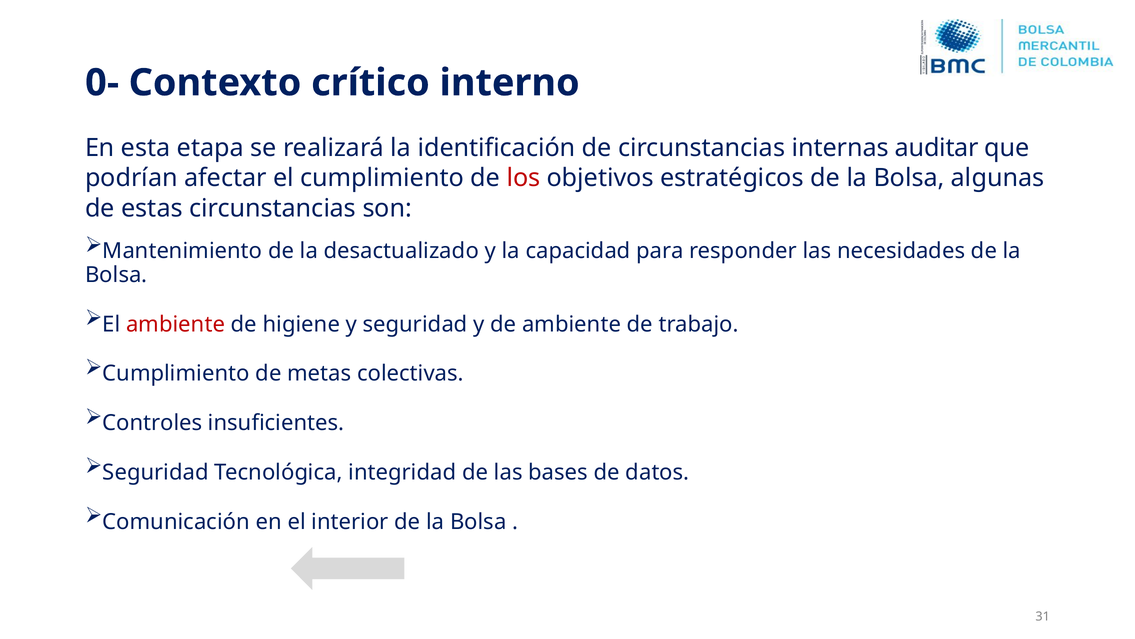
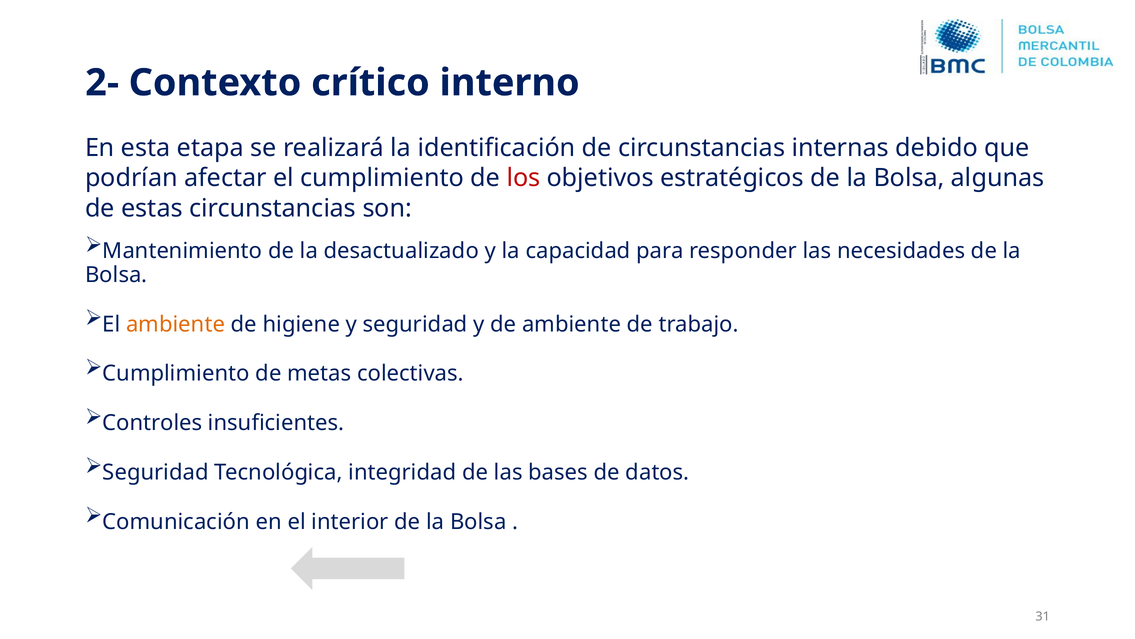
0-: 0- -> 2- (102, 83)
auditar: auditar -> debido (937, 148)
ambiente colour: red -> orange (176, 324)
